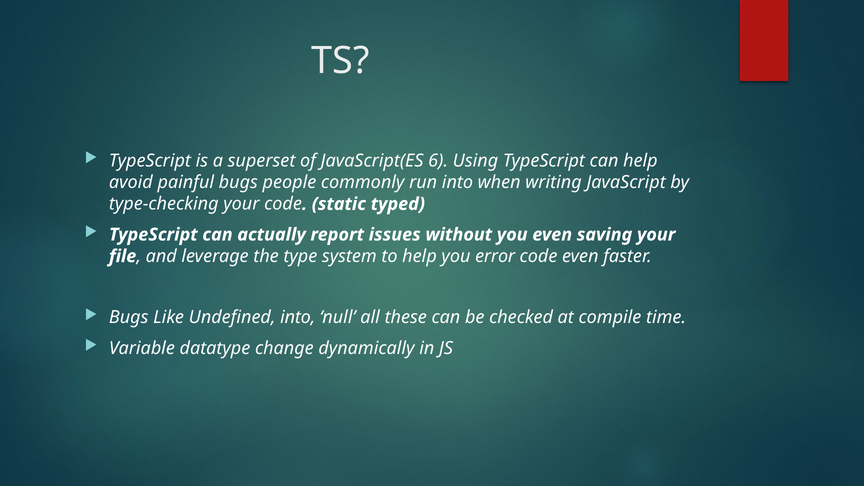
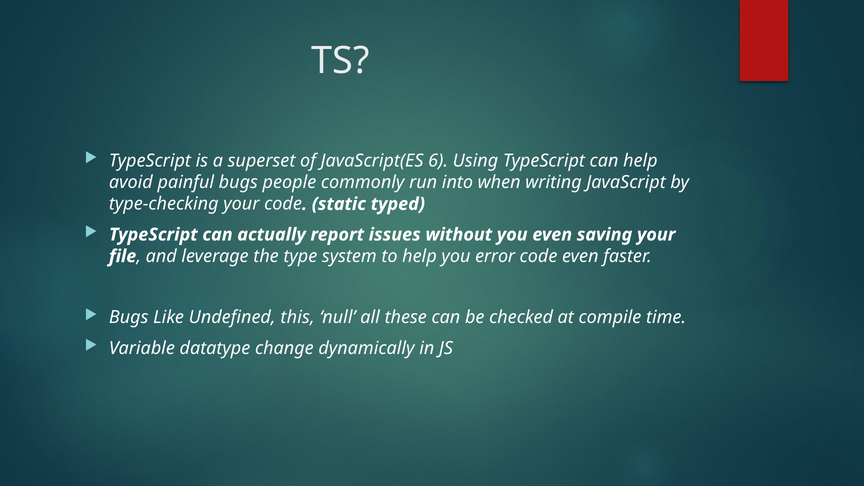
Undefined into: into -> this (298, 317)
